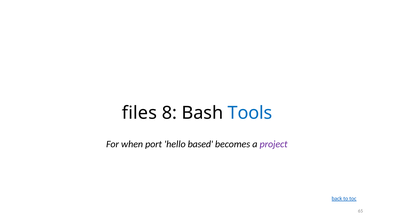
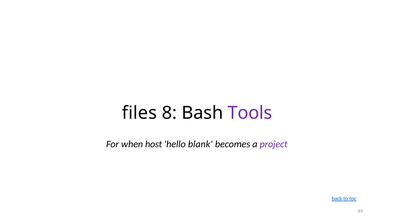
Tools colour: blue -> purple (250, 113)
port: port -> host (154, 145)
based: based -> blank (200, 145)
